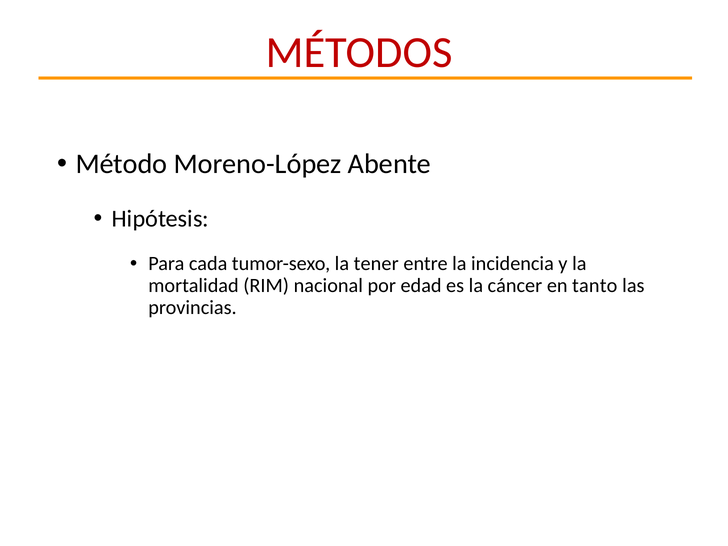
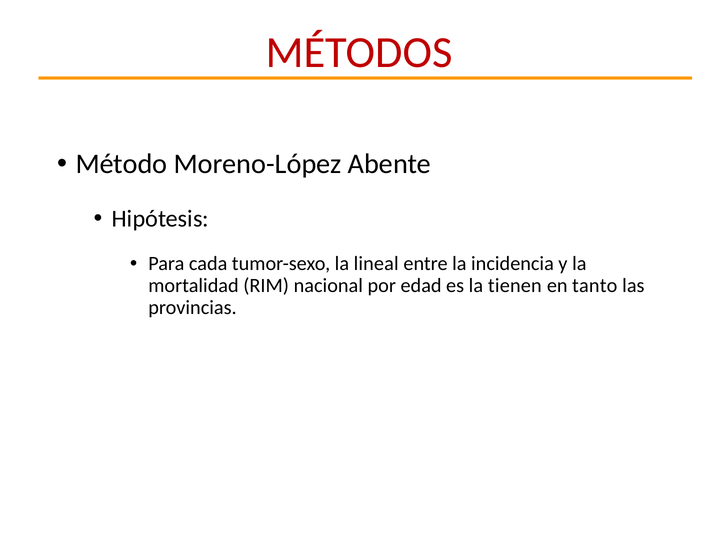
tener: tener -> lineal (376, 264)
cáncer: cáncer -> tienen (515, 285)
